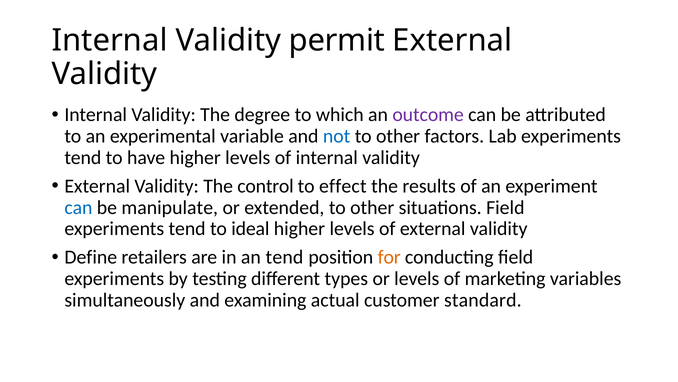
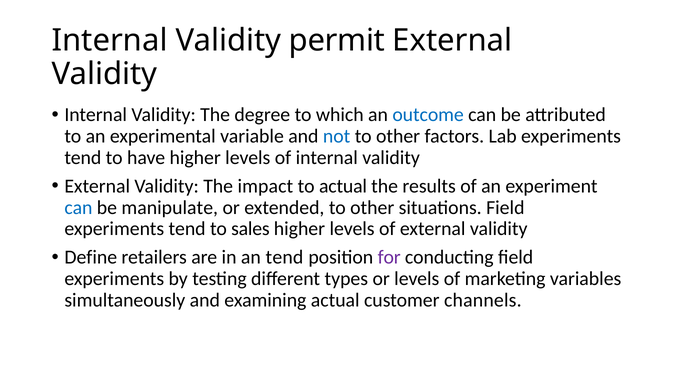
outcome colour: purple -> blue (428, 115)
control: control -> impact (265, 186)
to effect: effect -> actual (343, 186)
ideal: ideal -> sales (250, 229)
for colour: orange -> purple (389, 257)
standard: standard -> channels (483, 300)
